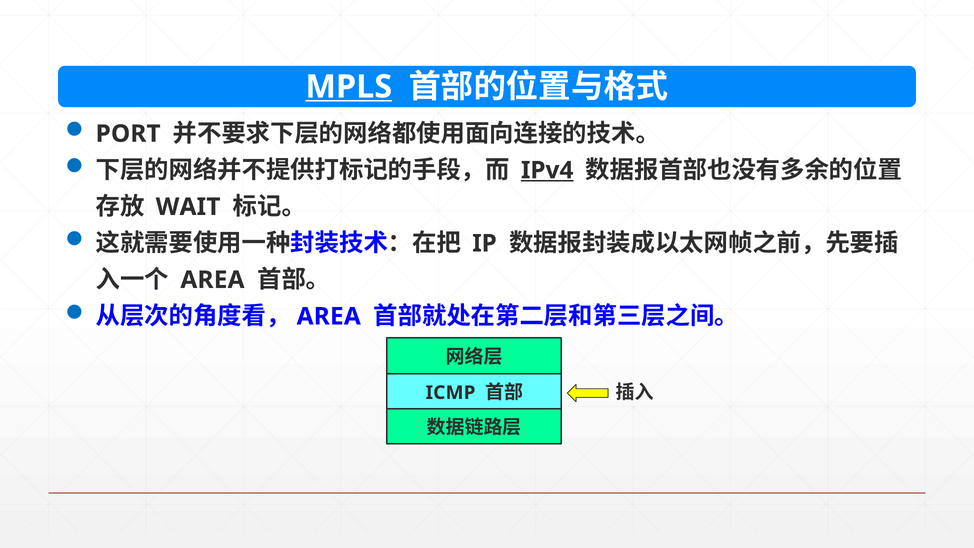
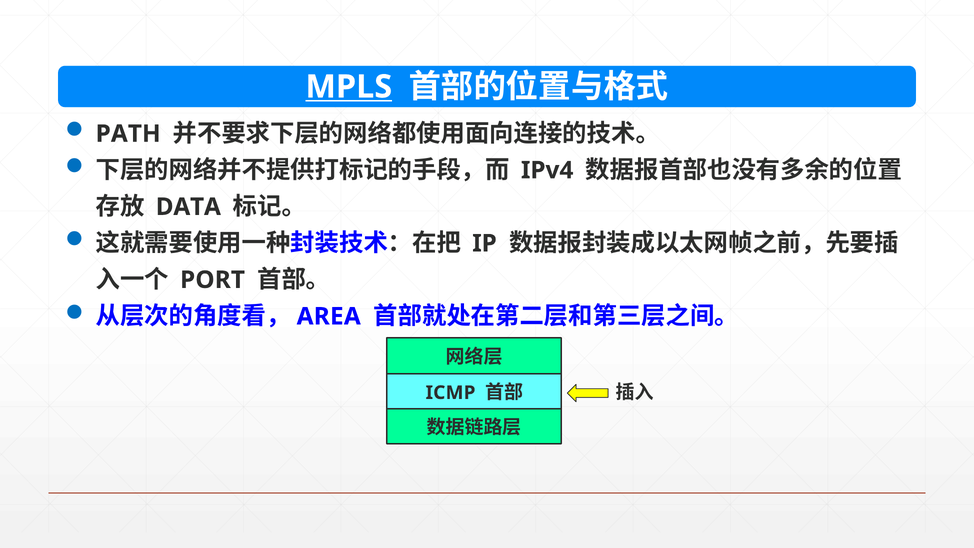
PORT: PORT -> PATH (128, 134)
IPv4 underline: present -> none (547, 170)
WAIT: WAIT -> DATA (188, 207)
AREA: AREA -> PORT (213, 280)
